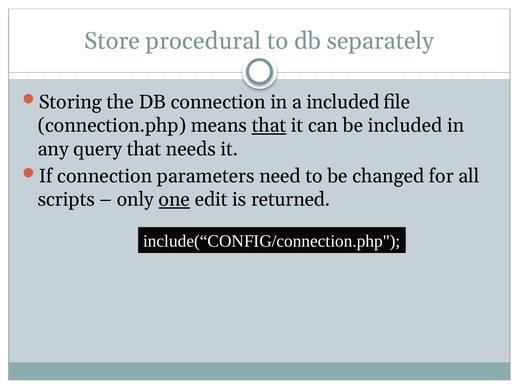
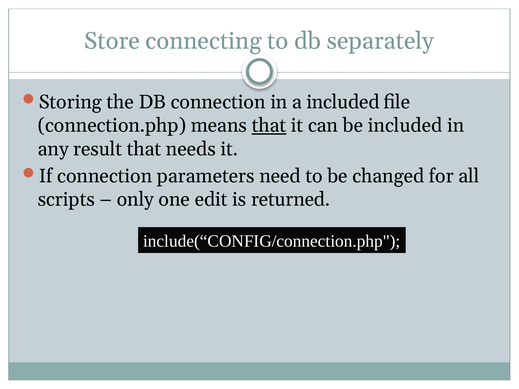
procedural: procedural -> connecting (204, 41)
query: query -> result (98, 149)
one underline: present -> none (174, 200)
